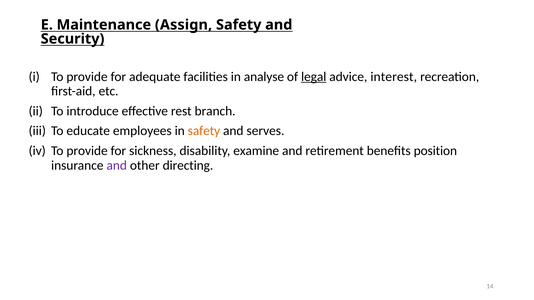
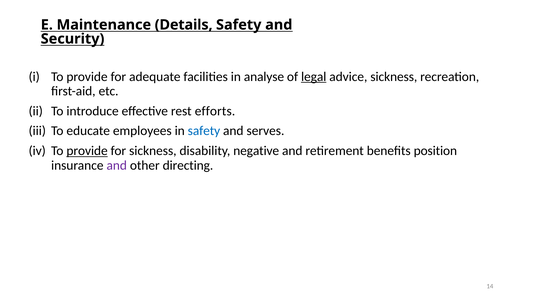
Assign: Assign -> Details (184, 25)
advice interest: interest -> sickness (394, 77)
branch: branch -> efforts (215, 111)
safety colour: orange -> blue (204, 131)
provide underline: none -> present (87, 151)
examine: examine -> negative (256, 151)
